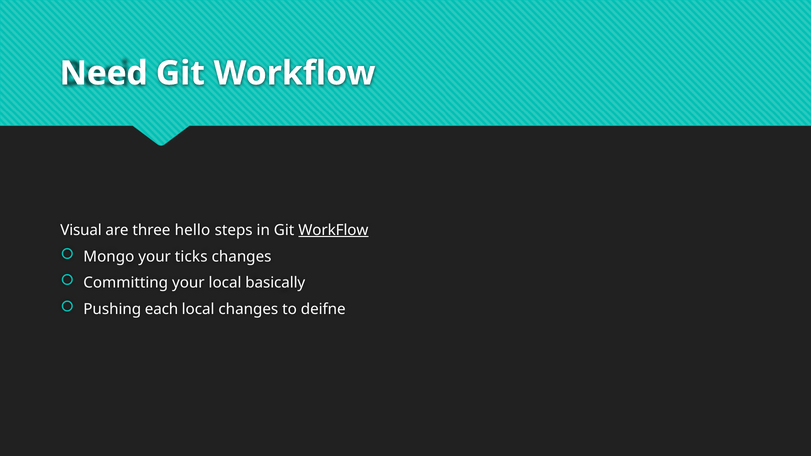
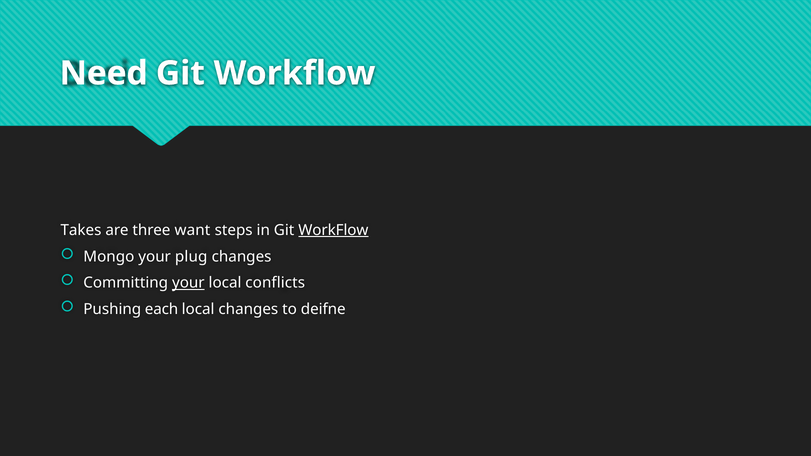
Visual: Visual -> Takes (81, 230)
hello: hello -> want (192, 230)
ticks: ticks -> plug (191, 257)
your underline: none -> present (188, 283)
basically: basically -> conflicts (275, 283)
